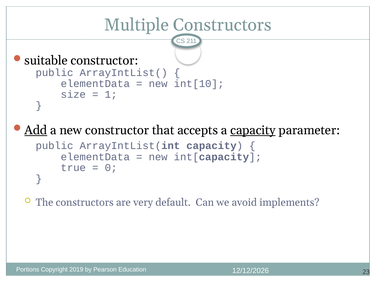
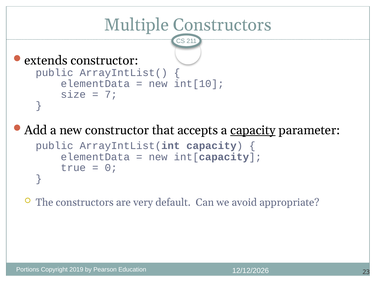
suitable: suitable -> extends (46, 60)
1: 1 -> 7 (111, 94)
Add underline: present -> none (36, 130)
implements: implements -> appropriate (289, 202)
